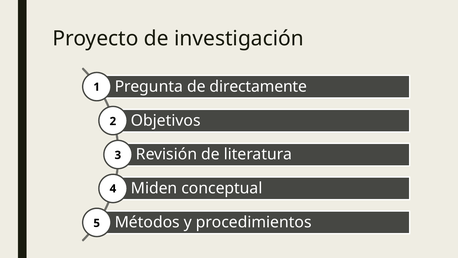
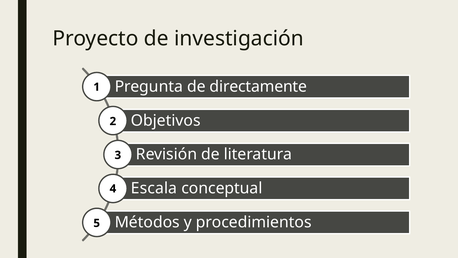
Miden: Miden -> Escala (154, 188)
